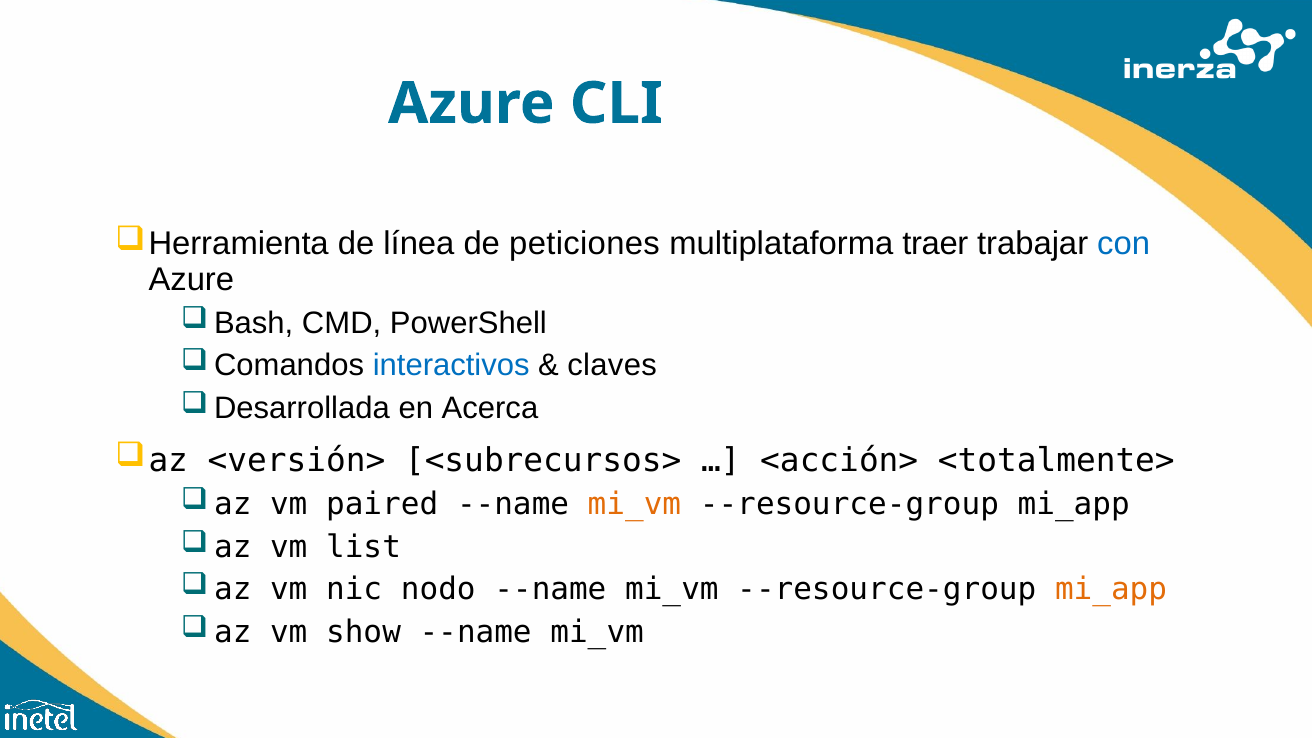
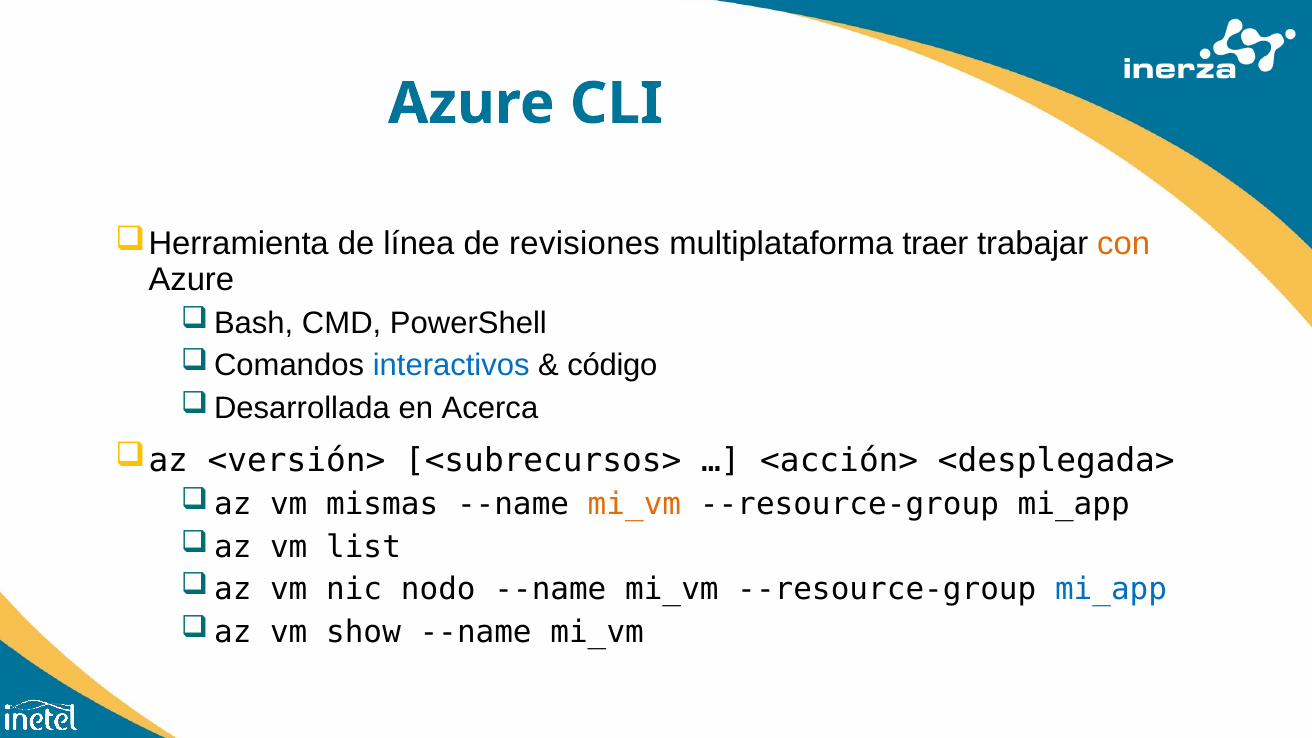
peticiones: peticiones -> revisiones (585, 244)
con colour: blue -> orange (1124, 244)
claves: claves -> código (612, 365)
<totalmente>: <totalmente> -> <desplegada> (1056, 461)
paired: paired -> mismas (382, 504)
mi_app colour: orange -> blue (1111, 589)
